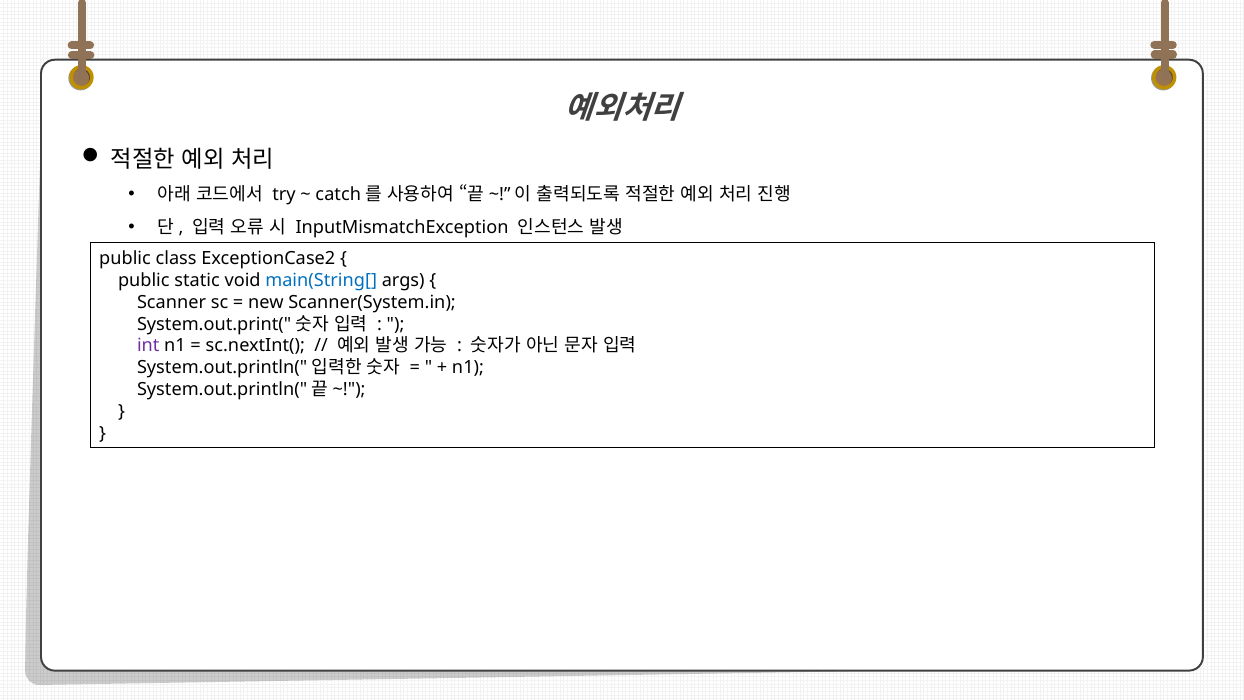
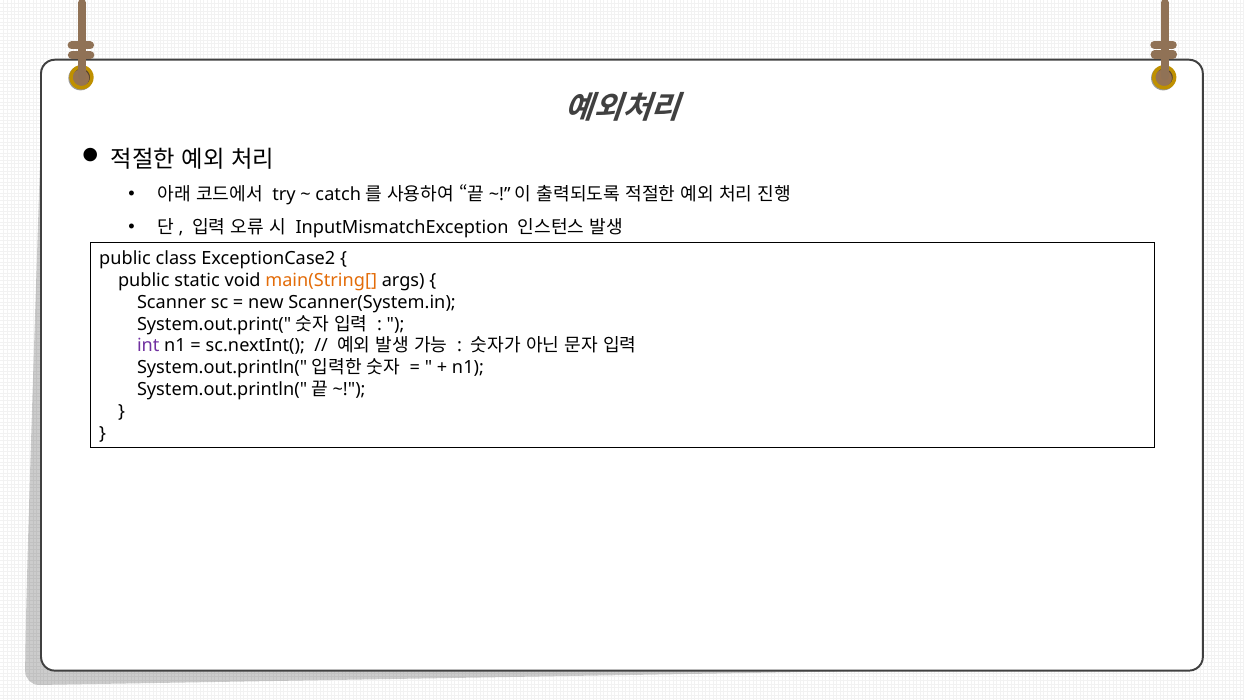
main(String[ colour: blue -> orange (321, 280)
